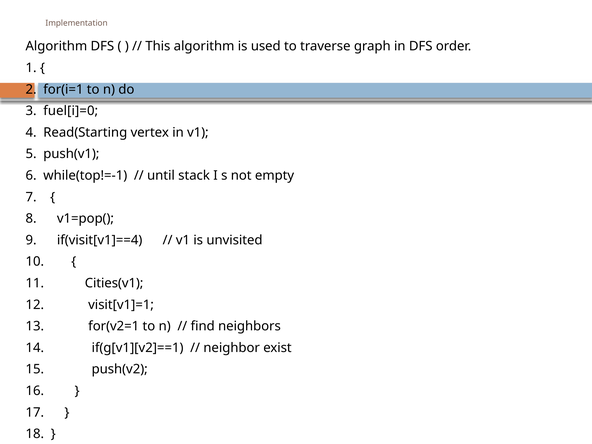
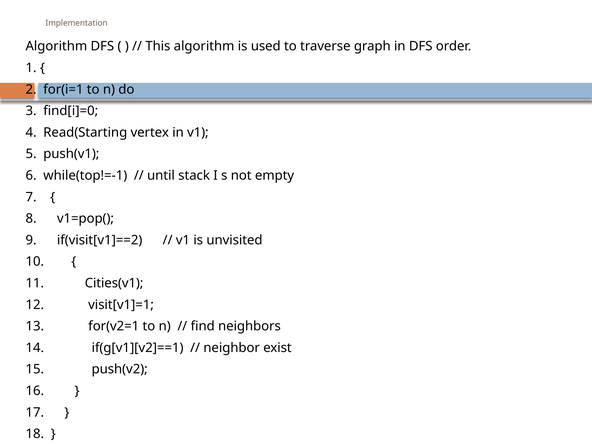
fuel[i]=0: fuel[i]=0 -> find[i]=0 (71, 111)
if(visit[v1]==4: if(visit[v1]==4 -> if(visit[v1]==2 (100, 240)
